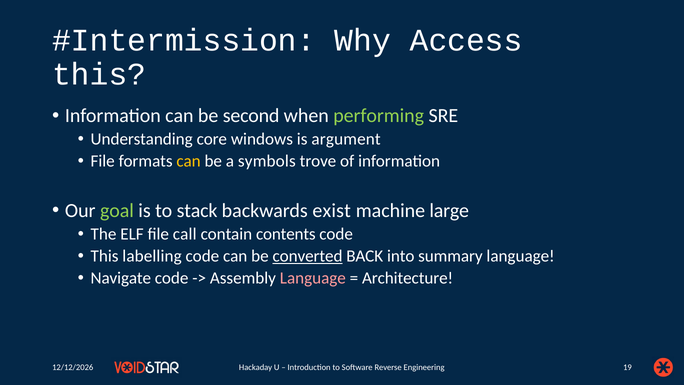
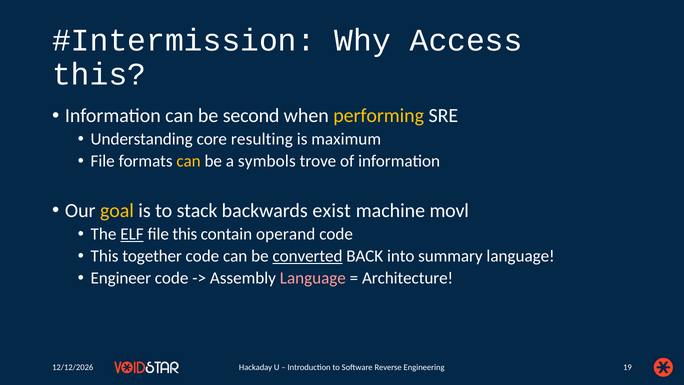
performing colour: light green -> yellow (379, 116)
windows: windows -> resulting (262, 139)
argument: argument -> maximum (346, 139)
goal colour: light green -> yellow (117, 210)
large: large -> movl (449, 210)
ELF underline: none -> present (132, 234)
file call: call -> this (185, 234)
contents: contents -> operand (286, 234)
labelling: labelling -> together (152, 256)
Navigate: Navigate -> Engineer (121, 278)
